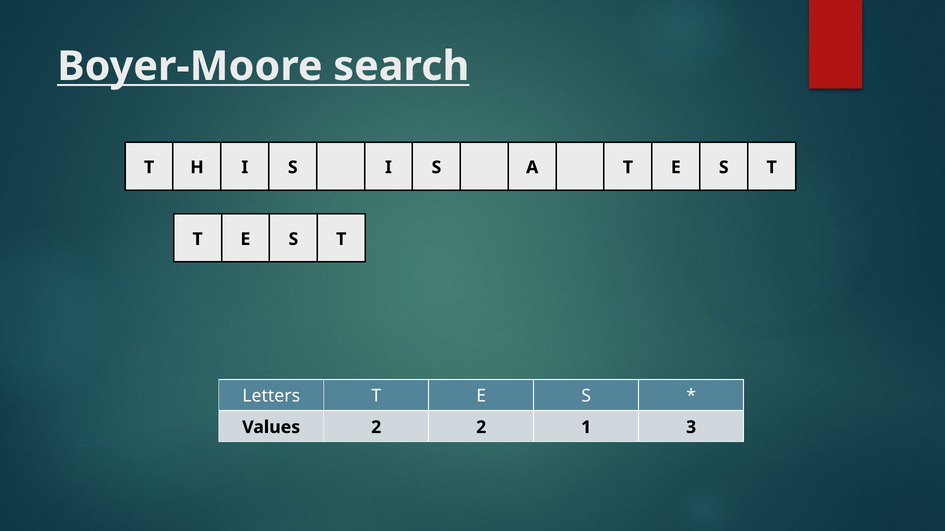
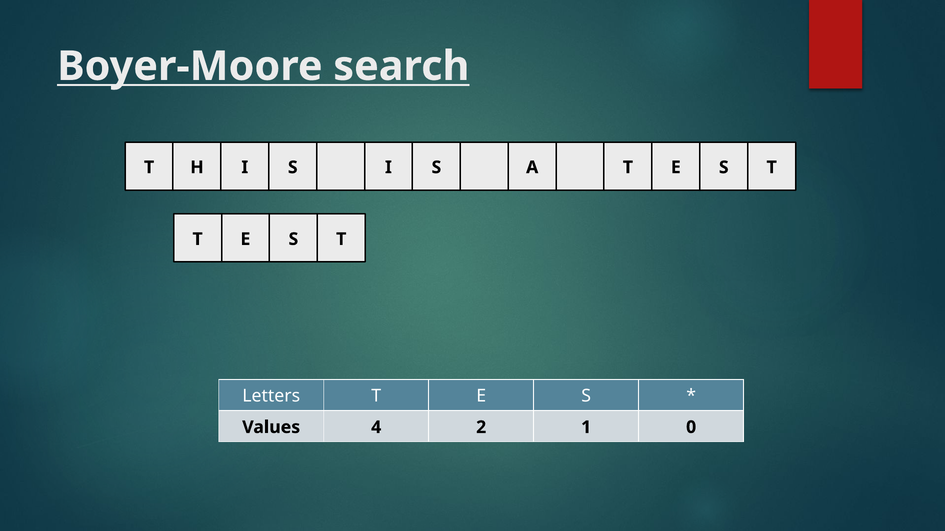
Values 2: 2 -> 4 (376, 428)
3: 3 -> 0 (691, 428)
